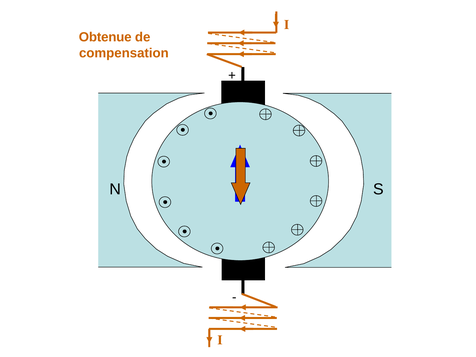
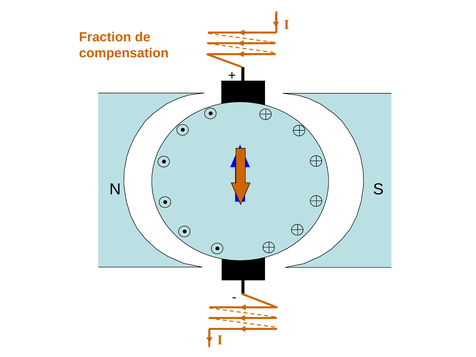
Obtenue: Obtenue -> Fraction (105, 37)
